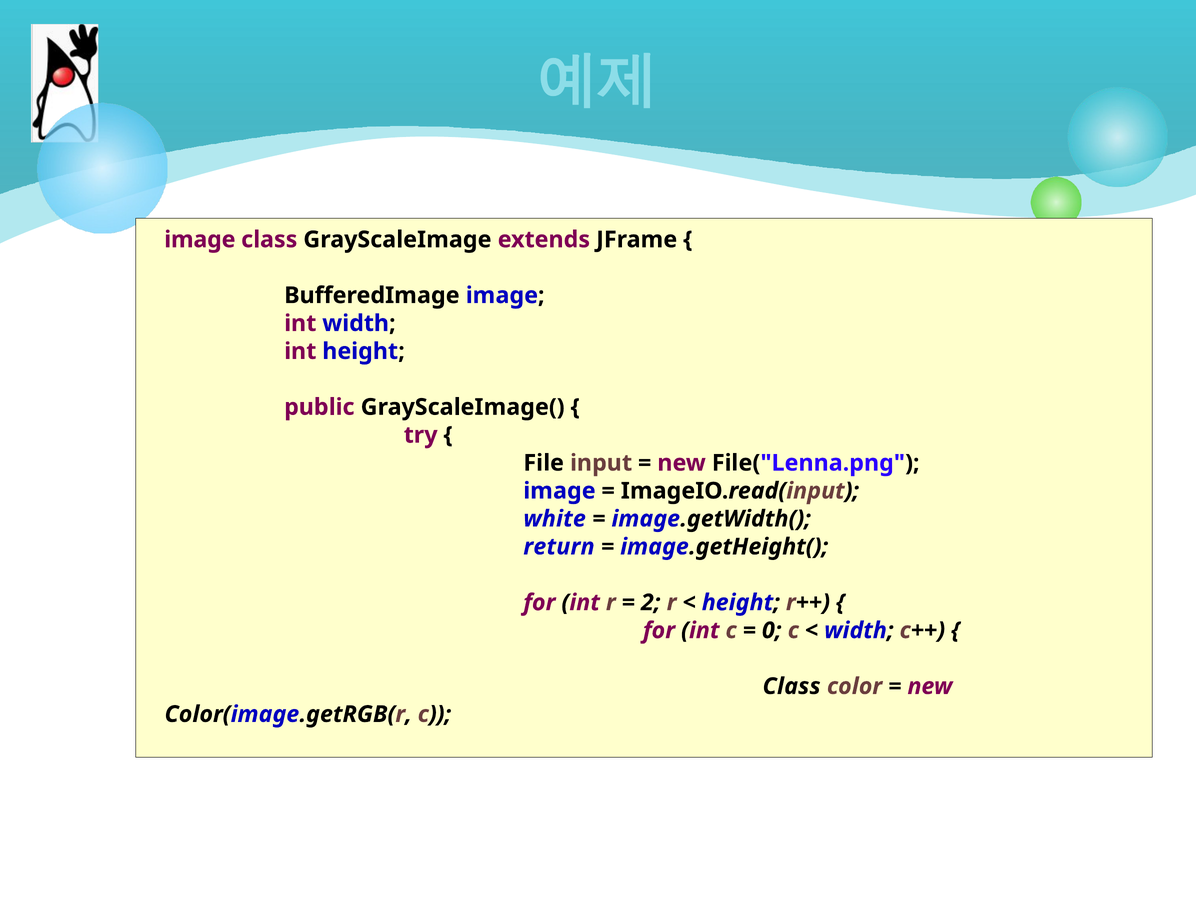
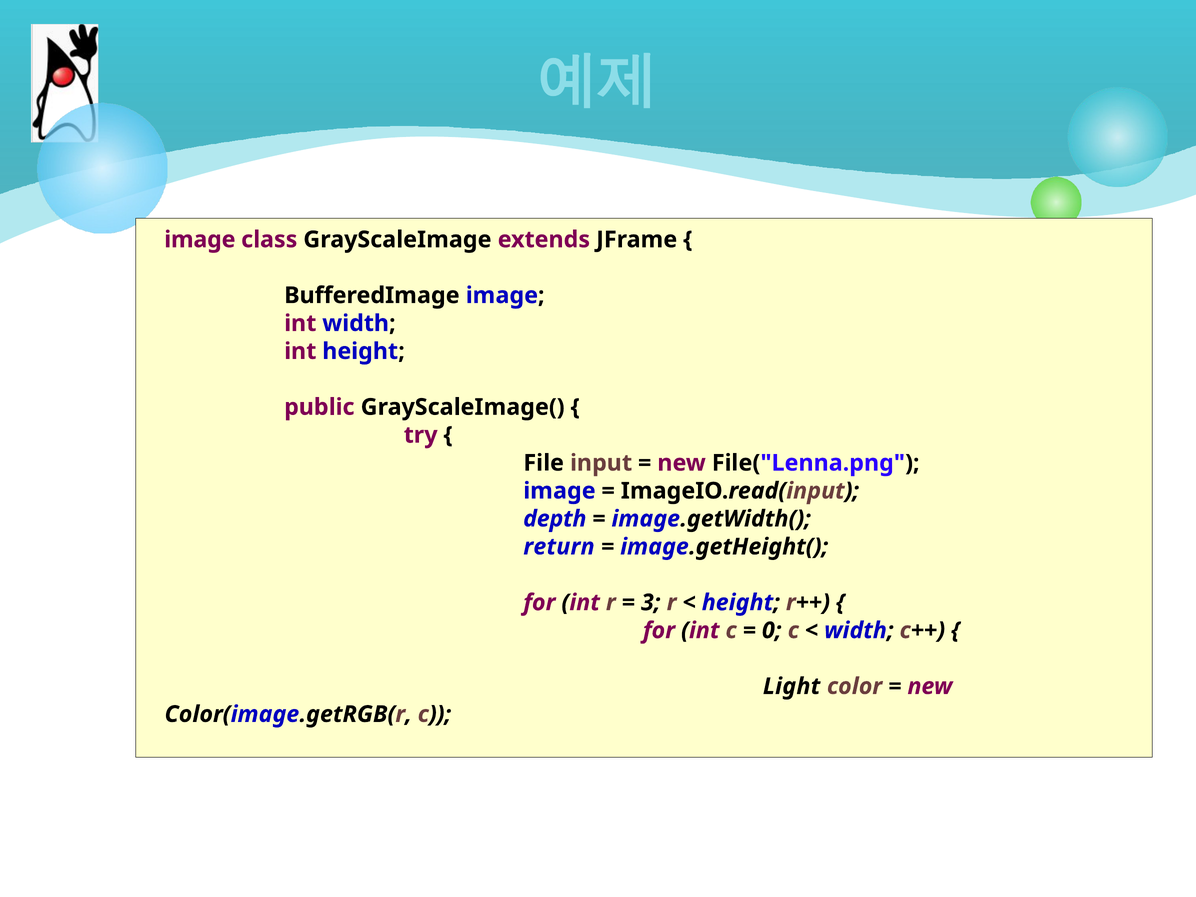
white: white -> depth (555, 519)
2: 2 -> 3 (651, 603)
Class: Class -> Light (792, 686)
